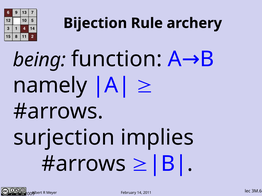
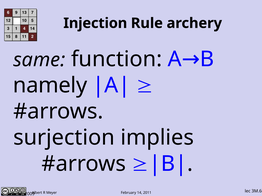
Bijection: Bijection -> Injection (95, 23)
being: being -> same (39, 60)
